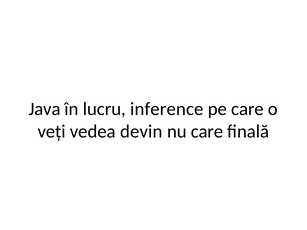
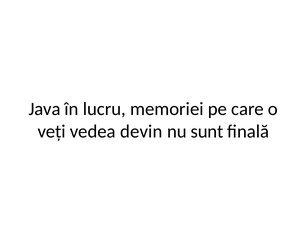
inference: inference -> memoriei (167, 109)
nu care: care -> sunt (207, 132)
